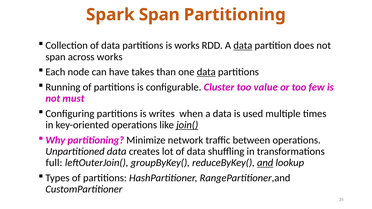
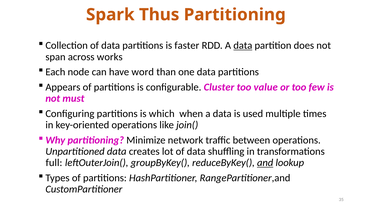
Spark Span: Span -> Thus (159, 15)
is works: works -> faster (187, 46)
takes: takes -> word (143, 72)
data underline: present -> none (206, 72)
Running: Running -> Appears (63, 87)
writes: writes -> which (162, 114)
join( underline: present -> none (187, 125)
